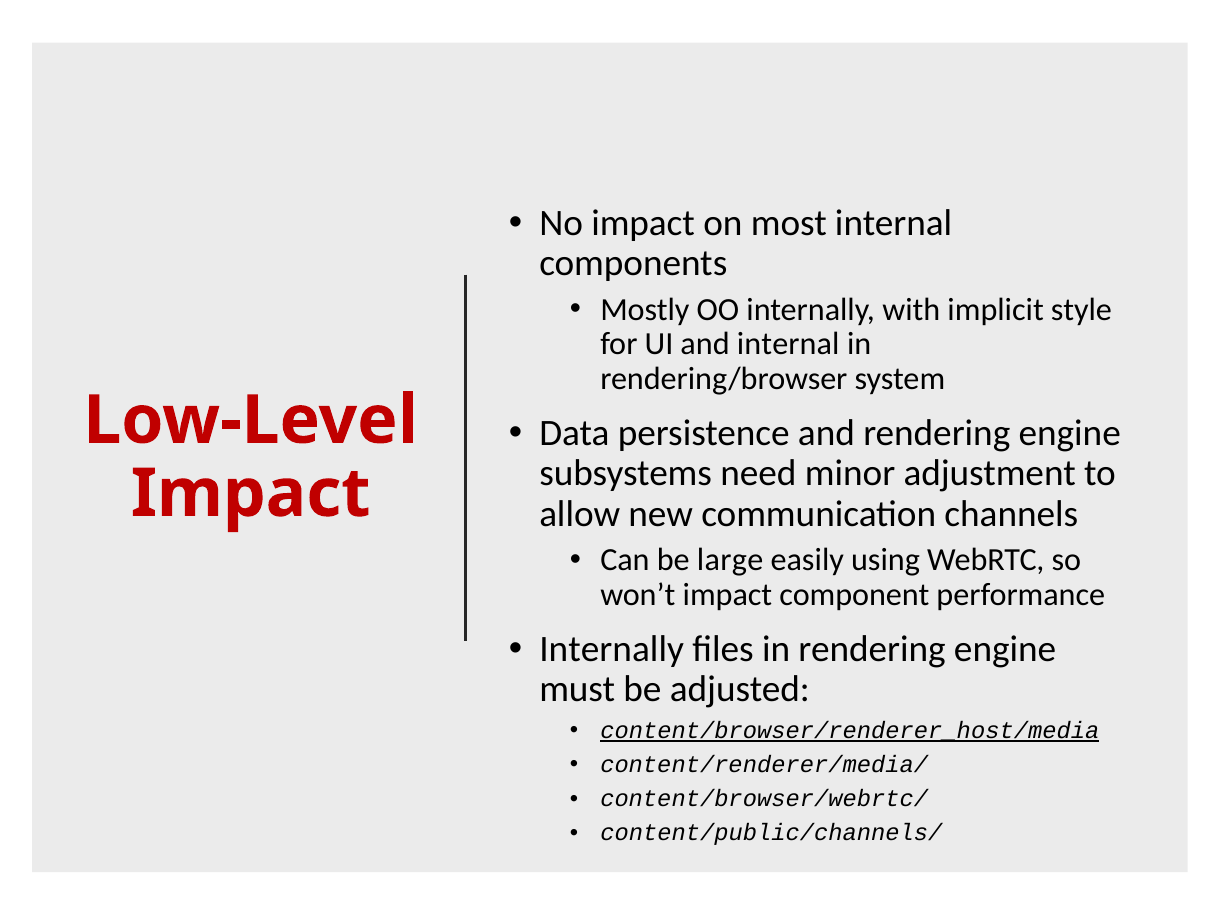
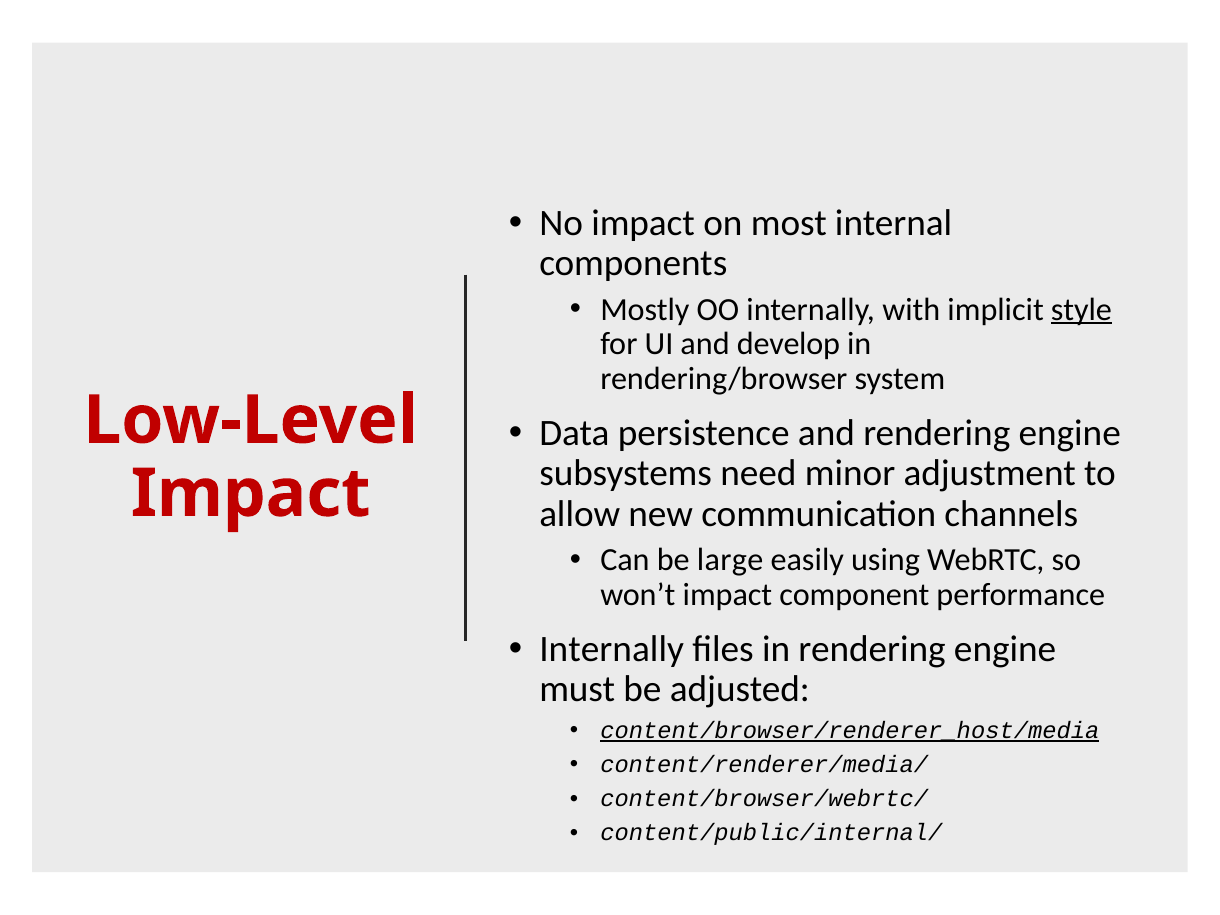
style underline: none -> present (1081, 309)
and internal: internal -> develop (788, 344)
content/public/channels/: content/public/channels/ -> content/public/internal/ (771, 833)
